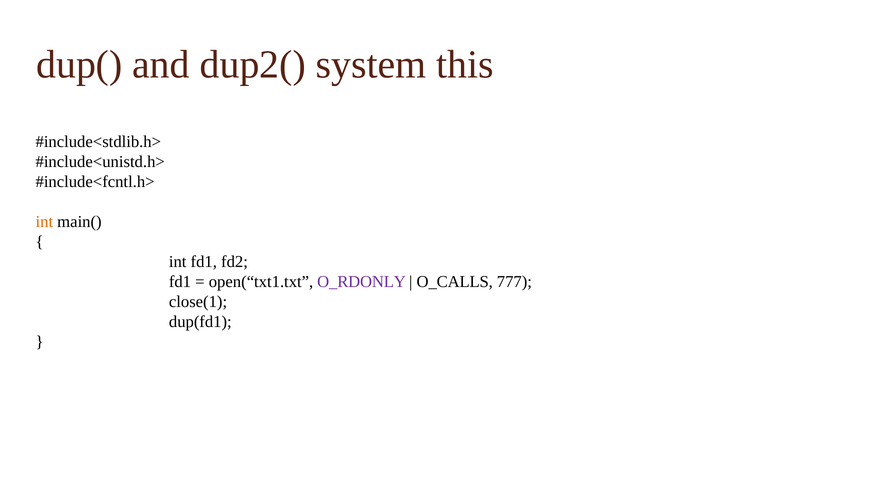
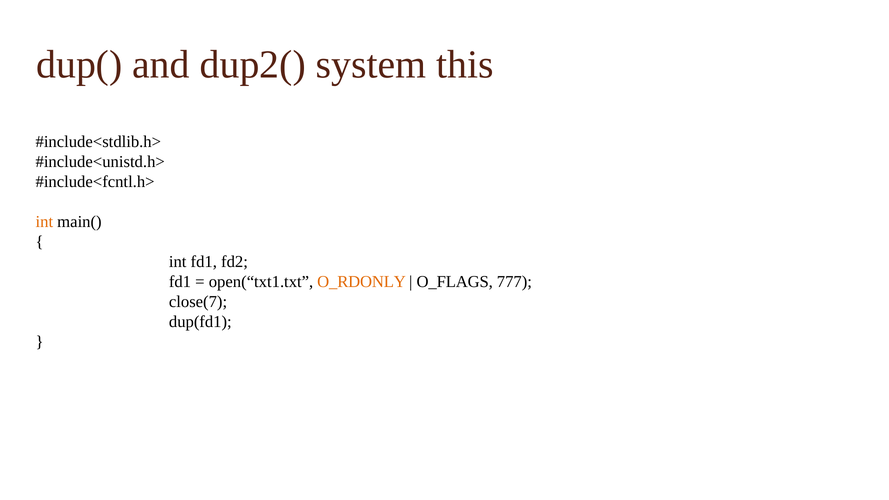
O_RDONLY colour: purple -> orange (362, 282)
O_CALLS: O_CALLS -> O_FLAGS (455, 282)
close(1: close(1 -> close(7 (198, 302)
